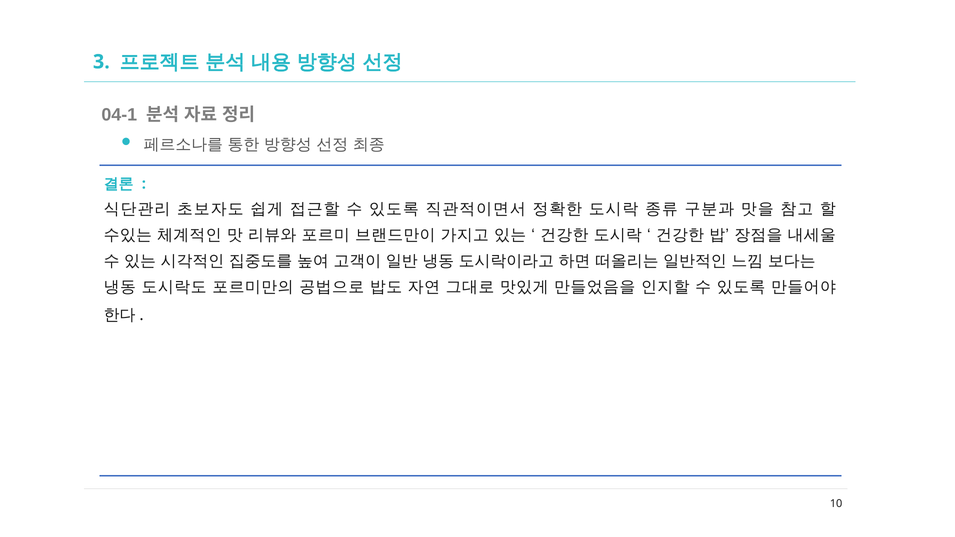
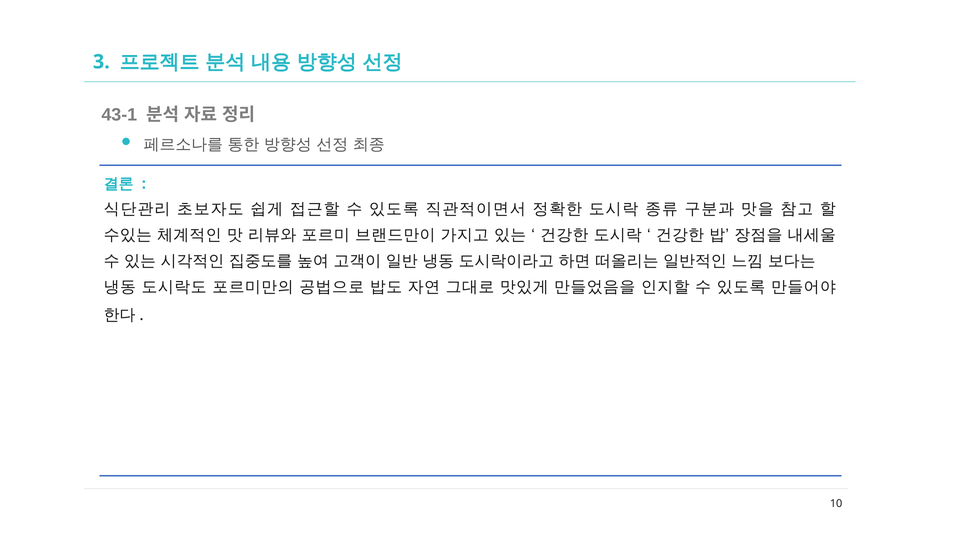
04-1: 04-1 -> 43-1 (119, 115)
